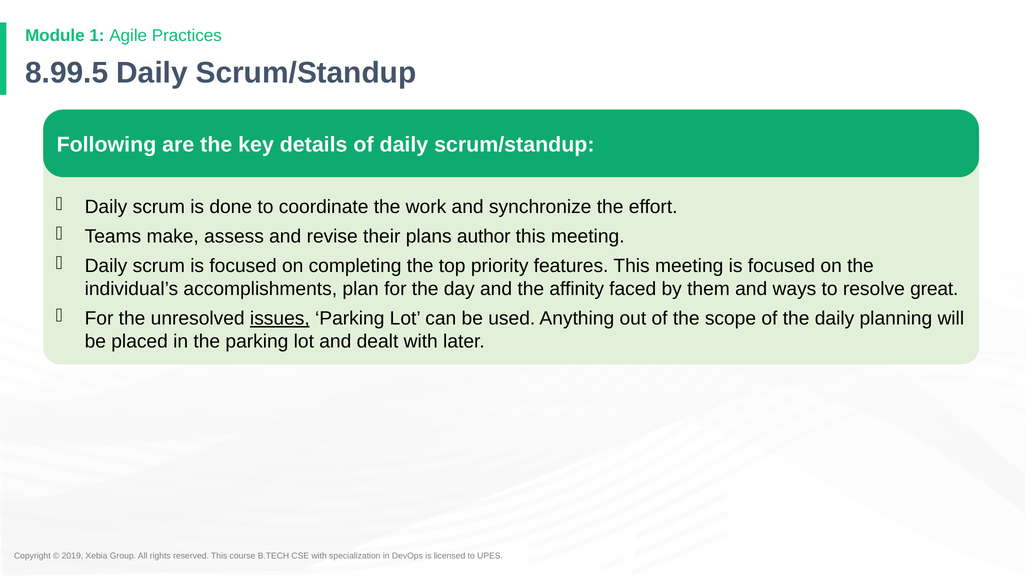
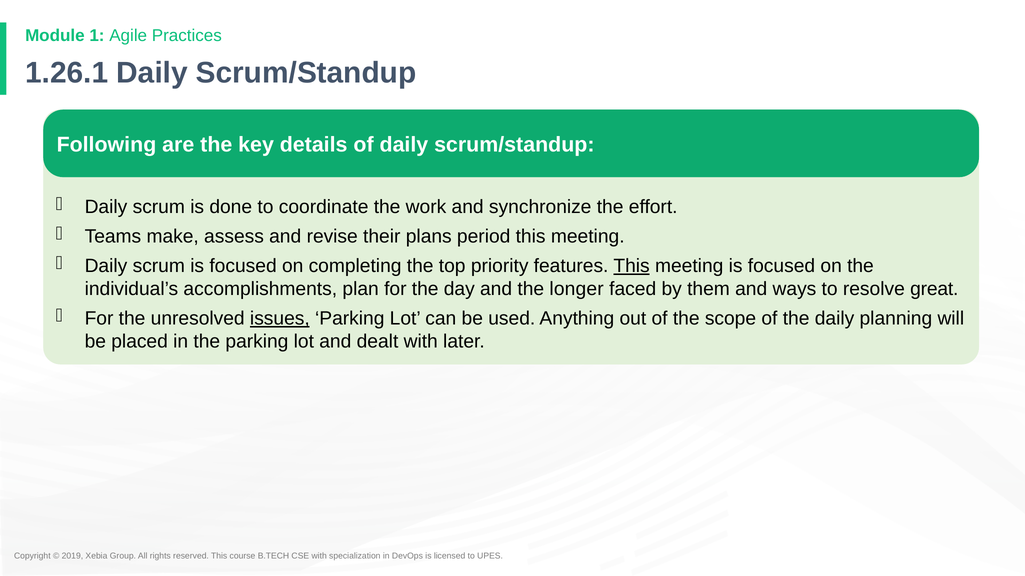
8.99.5: 8.99.5 -> 1.26.1 (67, 73)
author: author -> period (484, 237)
This underline: none -> present (632, 266)
affinity: affinity -> longer (577, 289)
